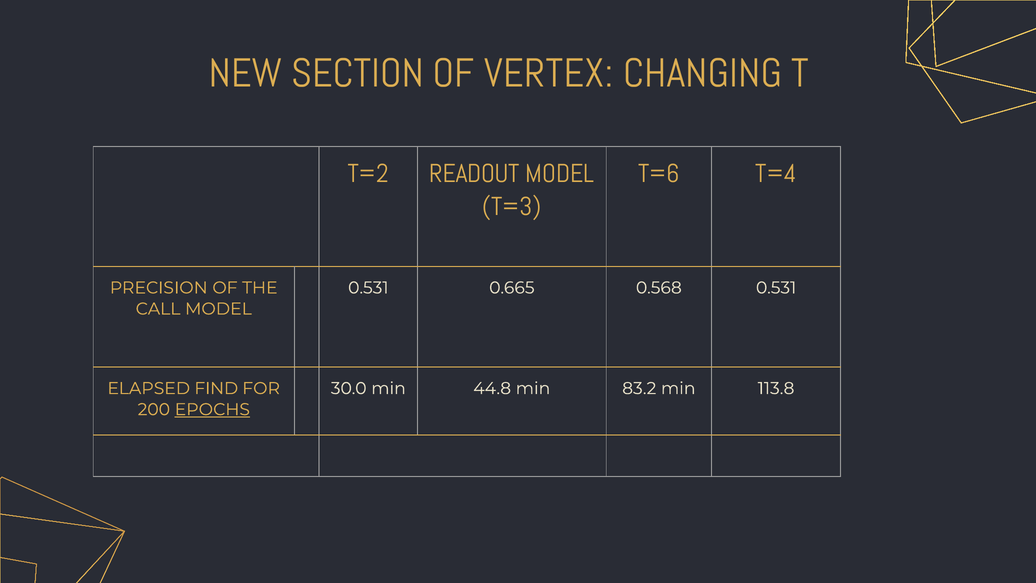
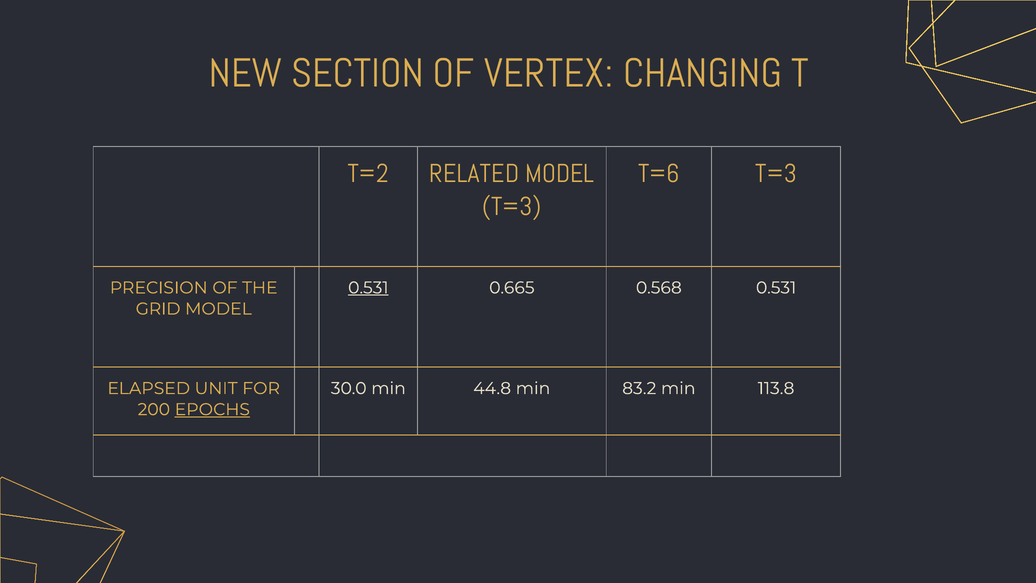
READOUT: READOUT -> RELATED (474, 174)
T=6 T=4: T=4 -> T=3 (776, 174)
0.531 underline: none -> present (368, 288)
CALL: CALL -> GRID (158, 309)
FIND: FIND -> UNIT (216, 388)
